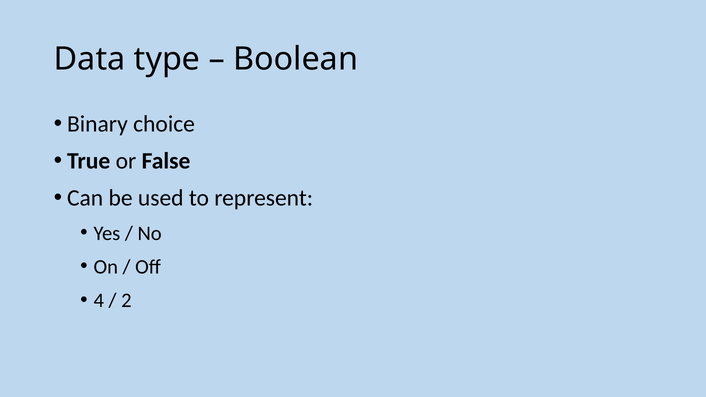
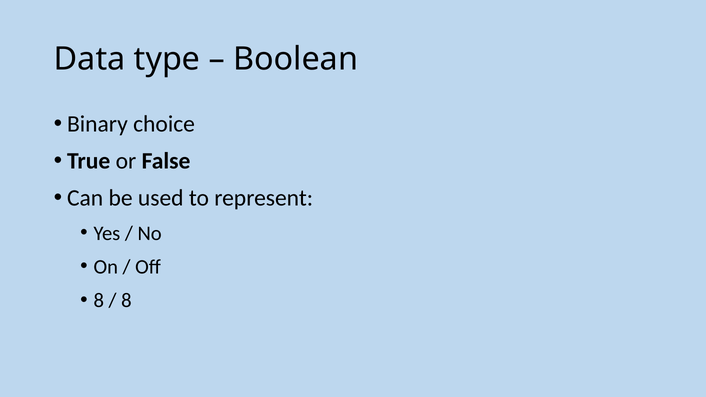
4: 4 -> 8 (99, 300)
2: 2 -> 8 (126, 300)
